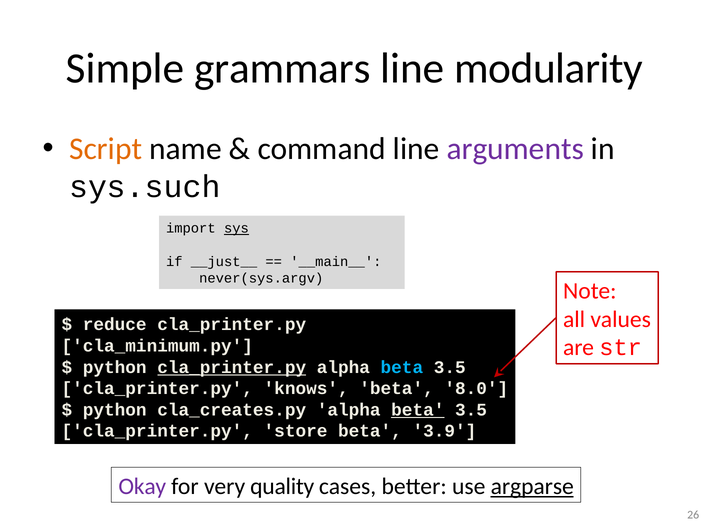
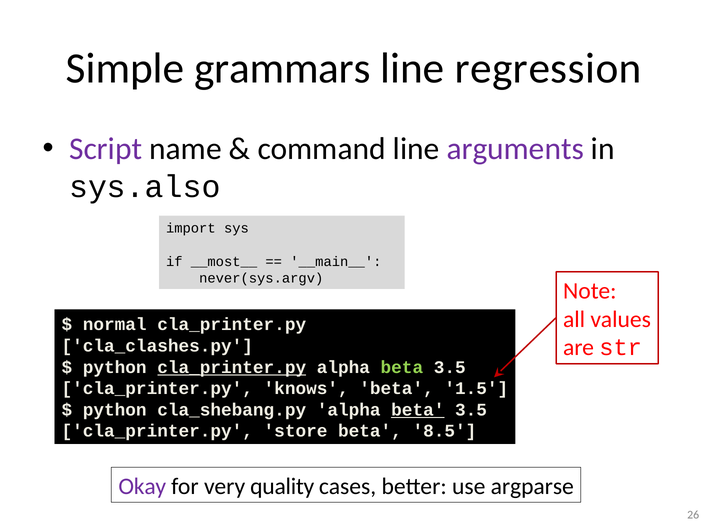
modularity: modularity -> regression (548, 69)
Script colour: orange -> purple (106, 149)
sys.such: sys.such -> sys.also (145, 187)
sys underline: present -> none (236, 228)
__just__: __just__ -> __most__ (224, 261)
reduce: reduce -> normal (115, 324)
cla_minimum.py: cla_minimum.py -> cla_clashes.py (157, 346)
beta colour: light blue -> light green (402, 367)
8.0: 8.0 -> 1.5 (476, 388)
cla_creates.py: cla_creates.py -> cla_shebang.py (232, 410)
3.9: 3.9 -> 8.5 (444, 431)
argparse underline: present -> none (532, 486)
